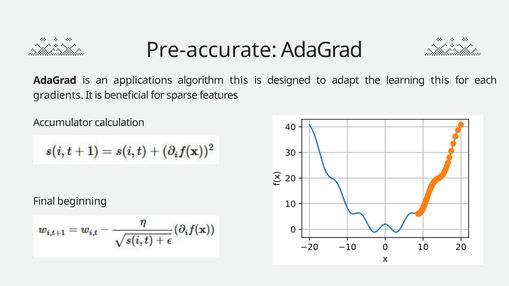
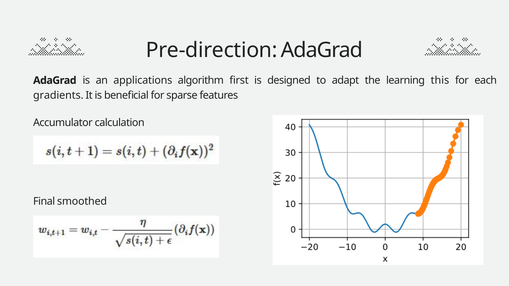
Pre-accurate: Pre-accurate -> Pre-direction (212, 50)
algorithm this: this -> first (239, 80)
beginning: beginning -> smoothed (82, 202)
